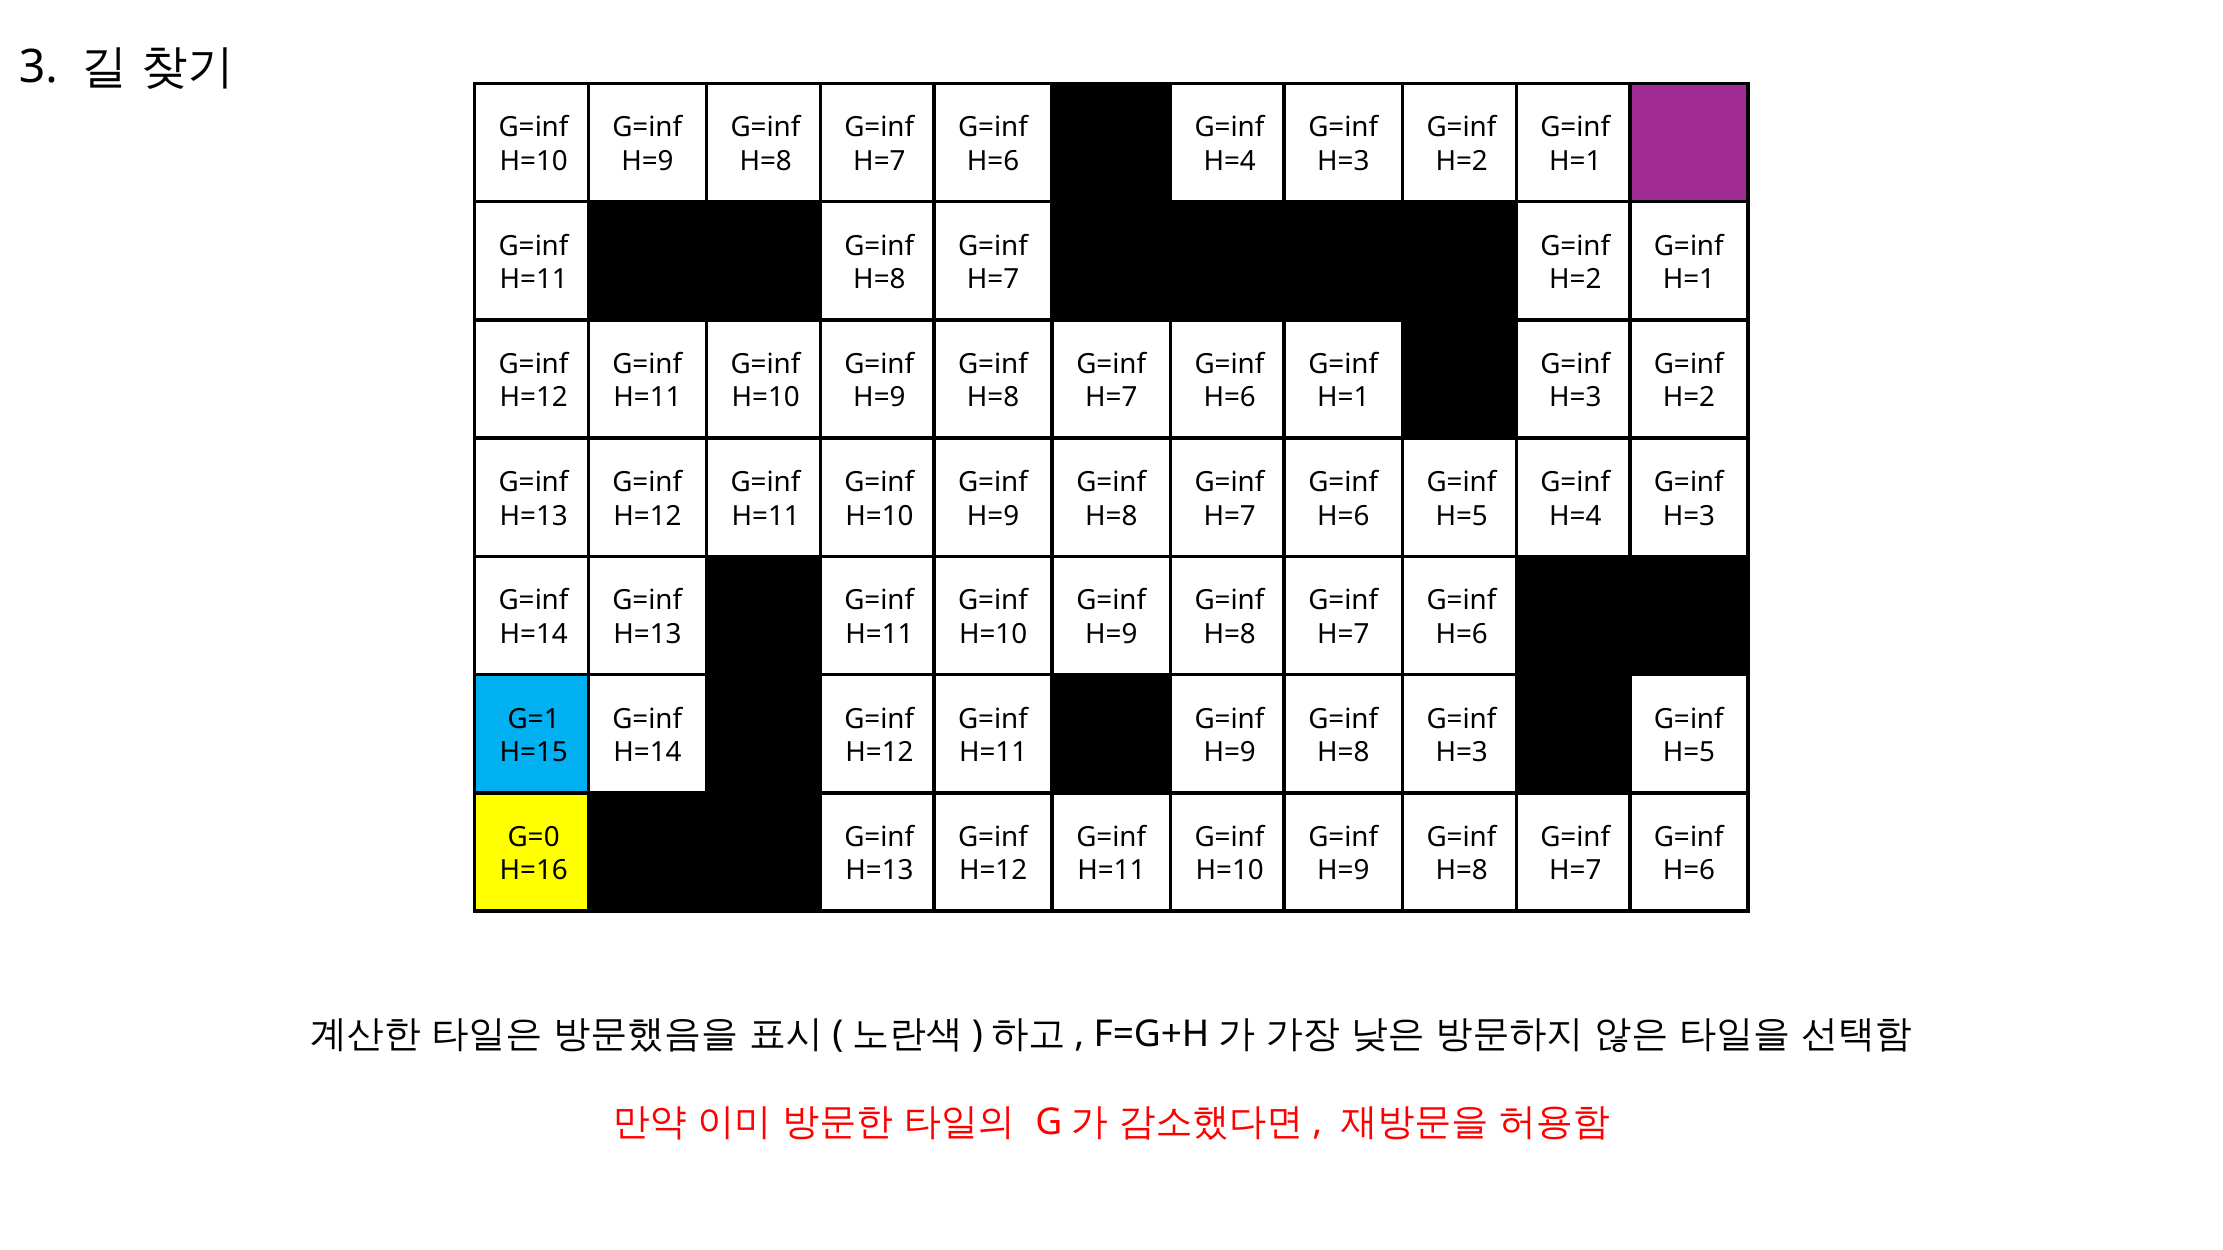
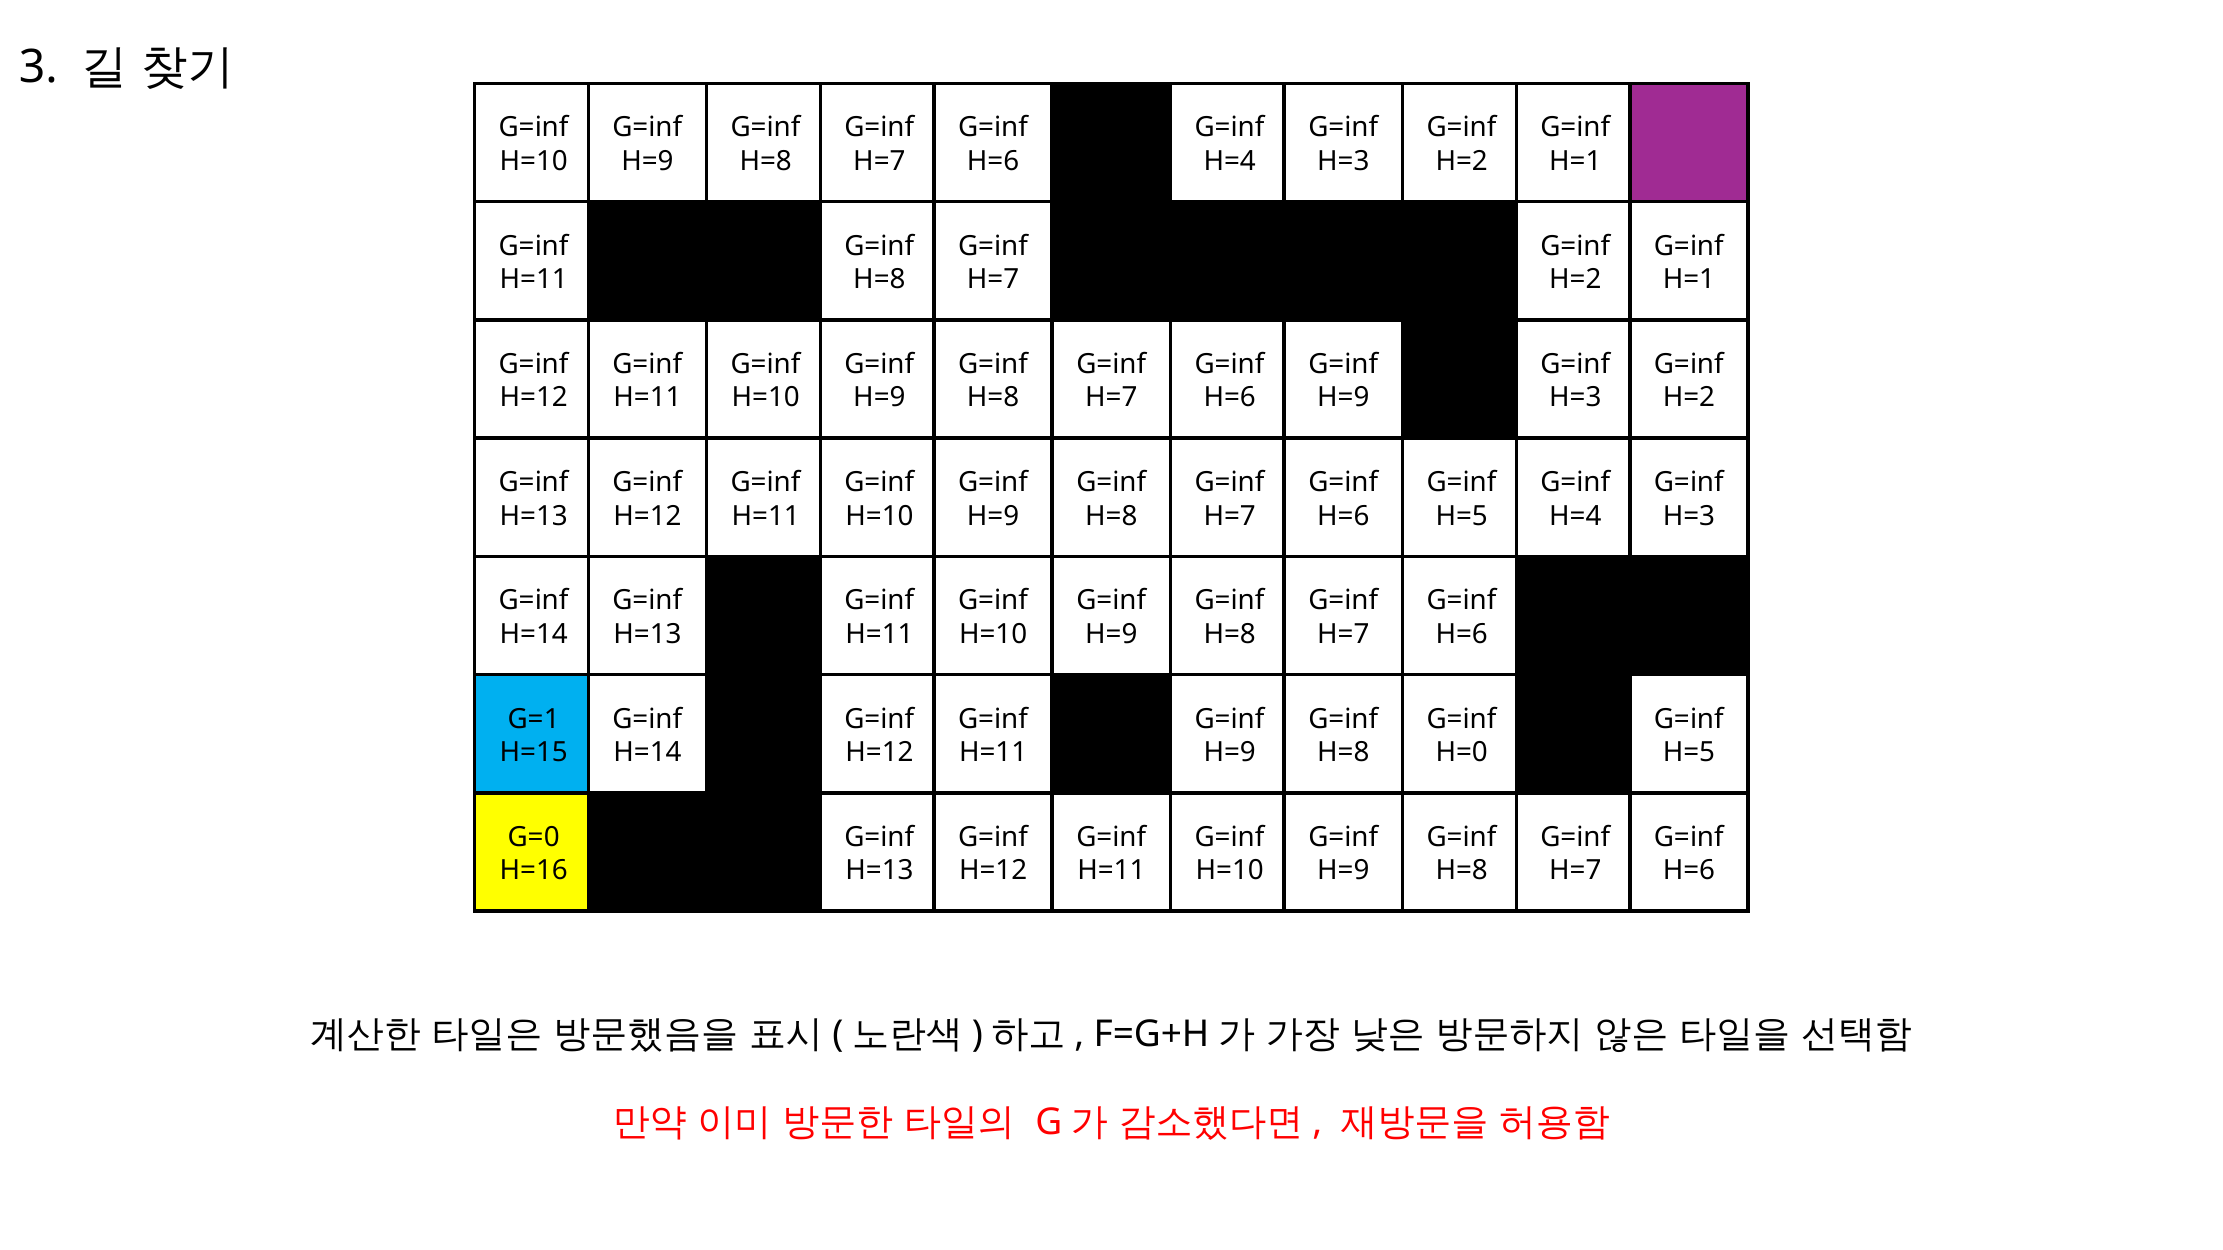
H=1: H=1 -> H=9 (1343, 398)
H=3: H=3 -> H=0 (1462, 753)
